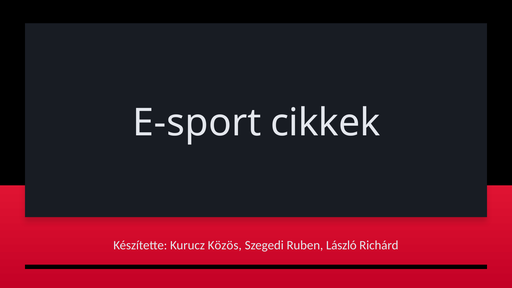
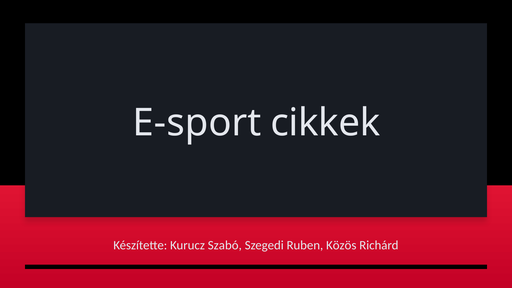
Közös: Közös -> Szabó (225, 245)
László: László -> Közös (341, 245)
